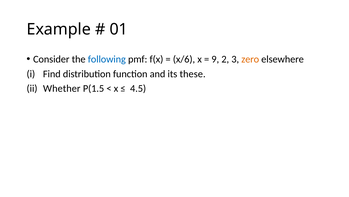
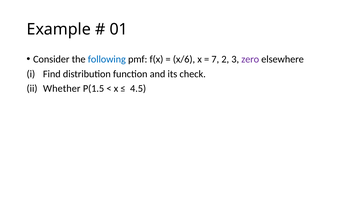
9: 9 -> 7 (215, 59)
zero colour: orange -> purple (250, 59)
these: these -> check (193, 74)
